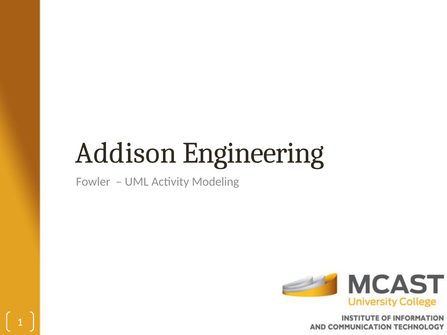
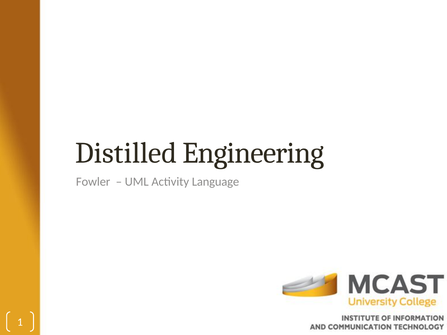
Addison: Addison -> Distilled (126, 153)
Modeling: Modeling -> Language (216, 182)
